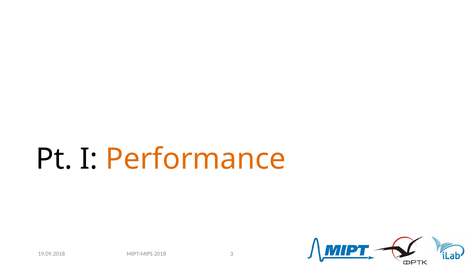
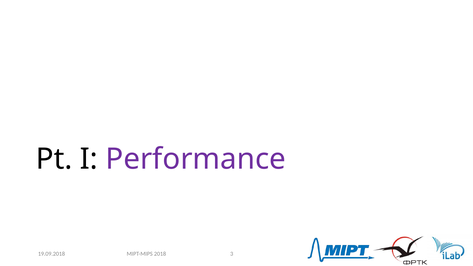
Performance colour: orange -> purple (196, 159)
